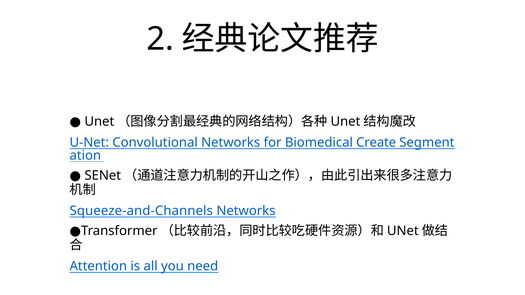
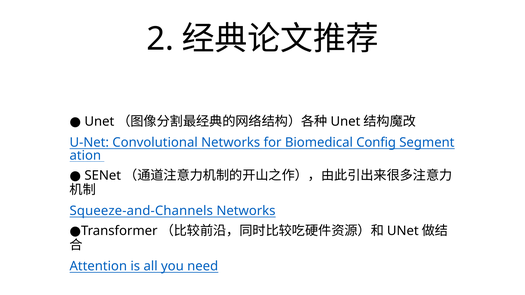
Create: Create -> Config (376, 143)
